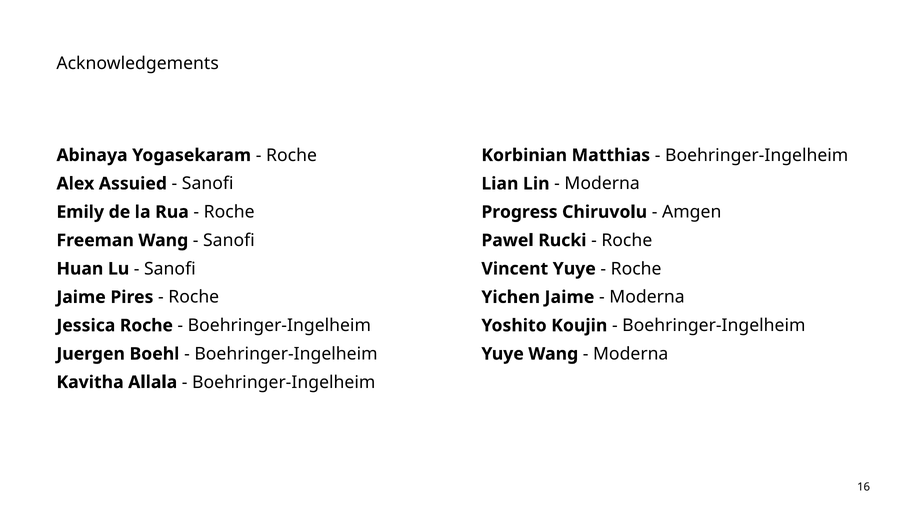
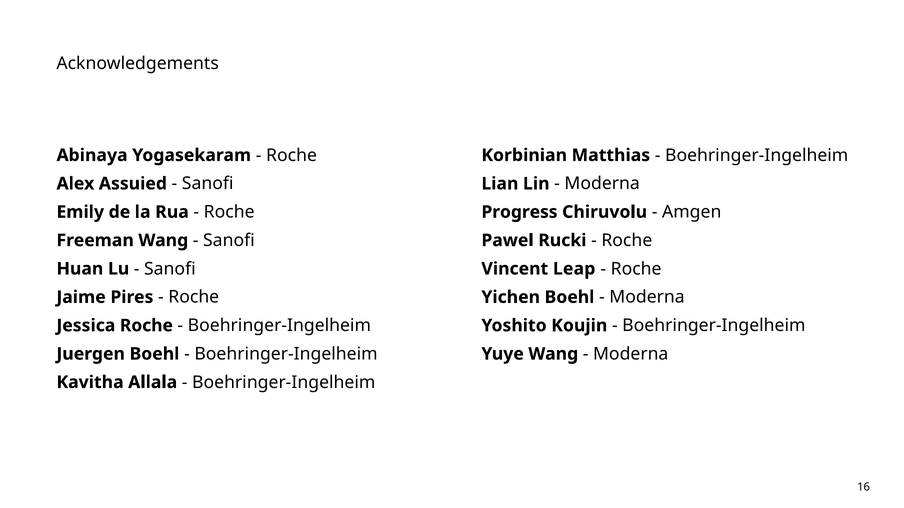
Vincent Yuye: Yuye -> Leap (574, 269)
Yichen Jaime: Jaime -> Boehl (570, 297)
